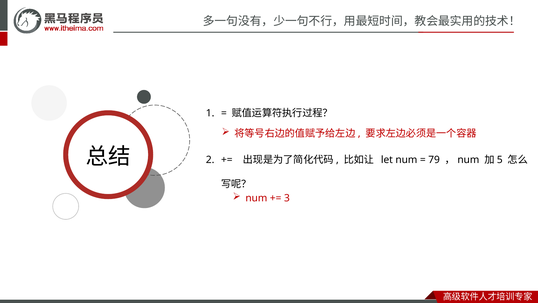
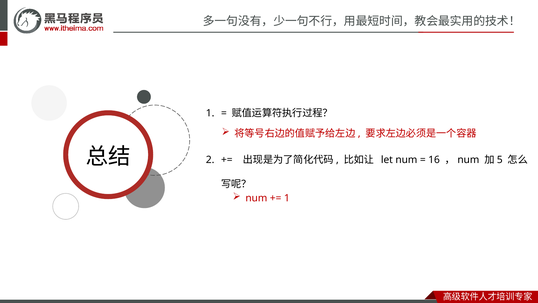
79: 79 -> 16 (434, 160)
3: 3 -> 1 (287, 198)
